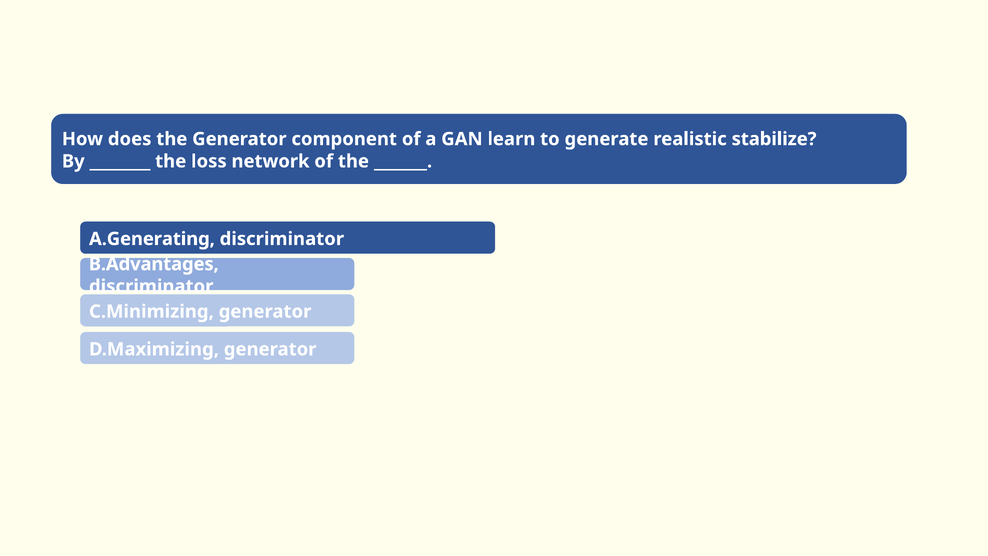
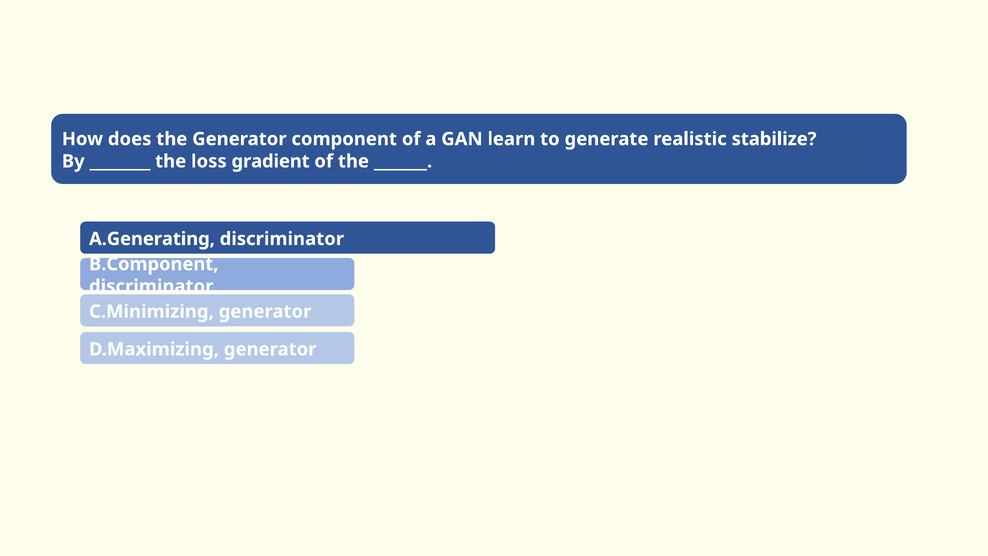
network: network -> gradient (271, 161)
B.Advantages: B.Advantages -> B.Component (154, 264)
